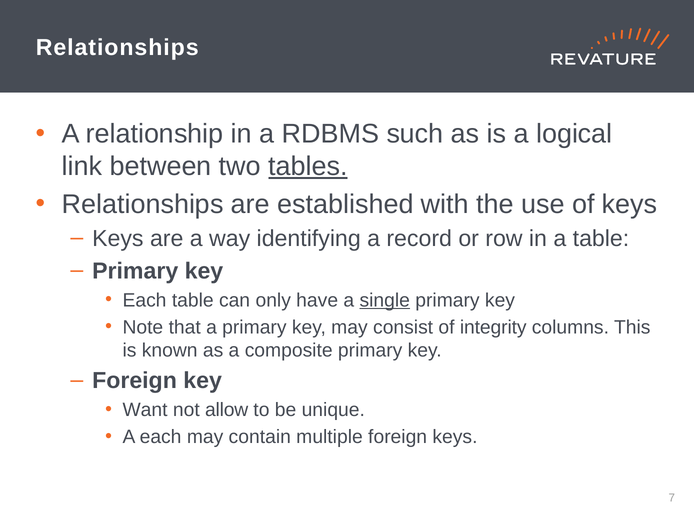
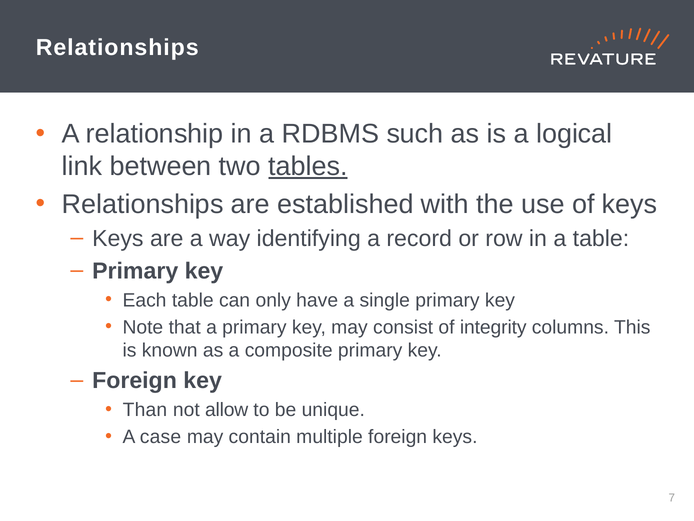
single underline: present -> none (385, 300)
Want: Want -> Than (145, 409)
A each: each -> case (160, 436)
